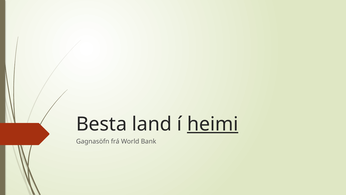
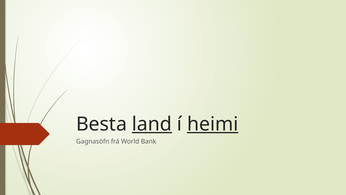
land underline: none -> present (152, 124)
